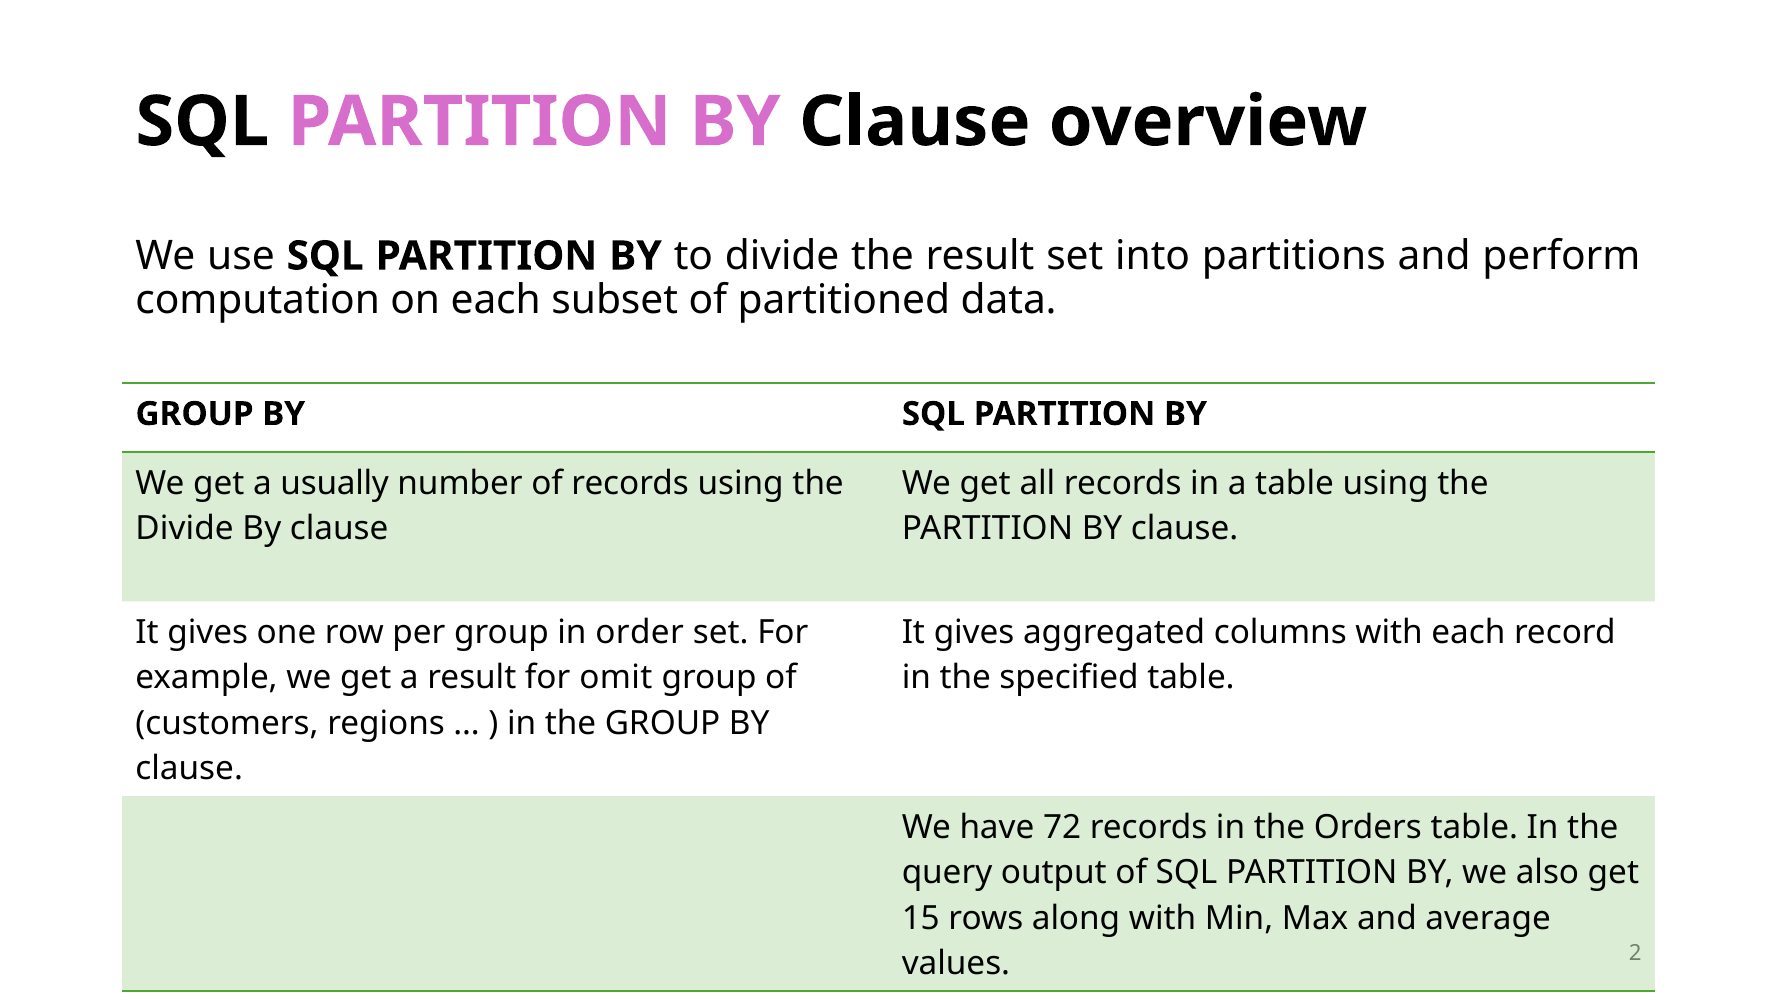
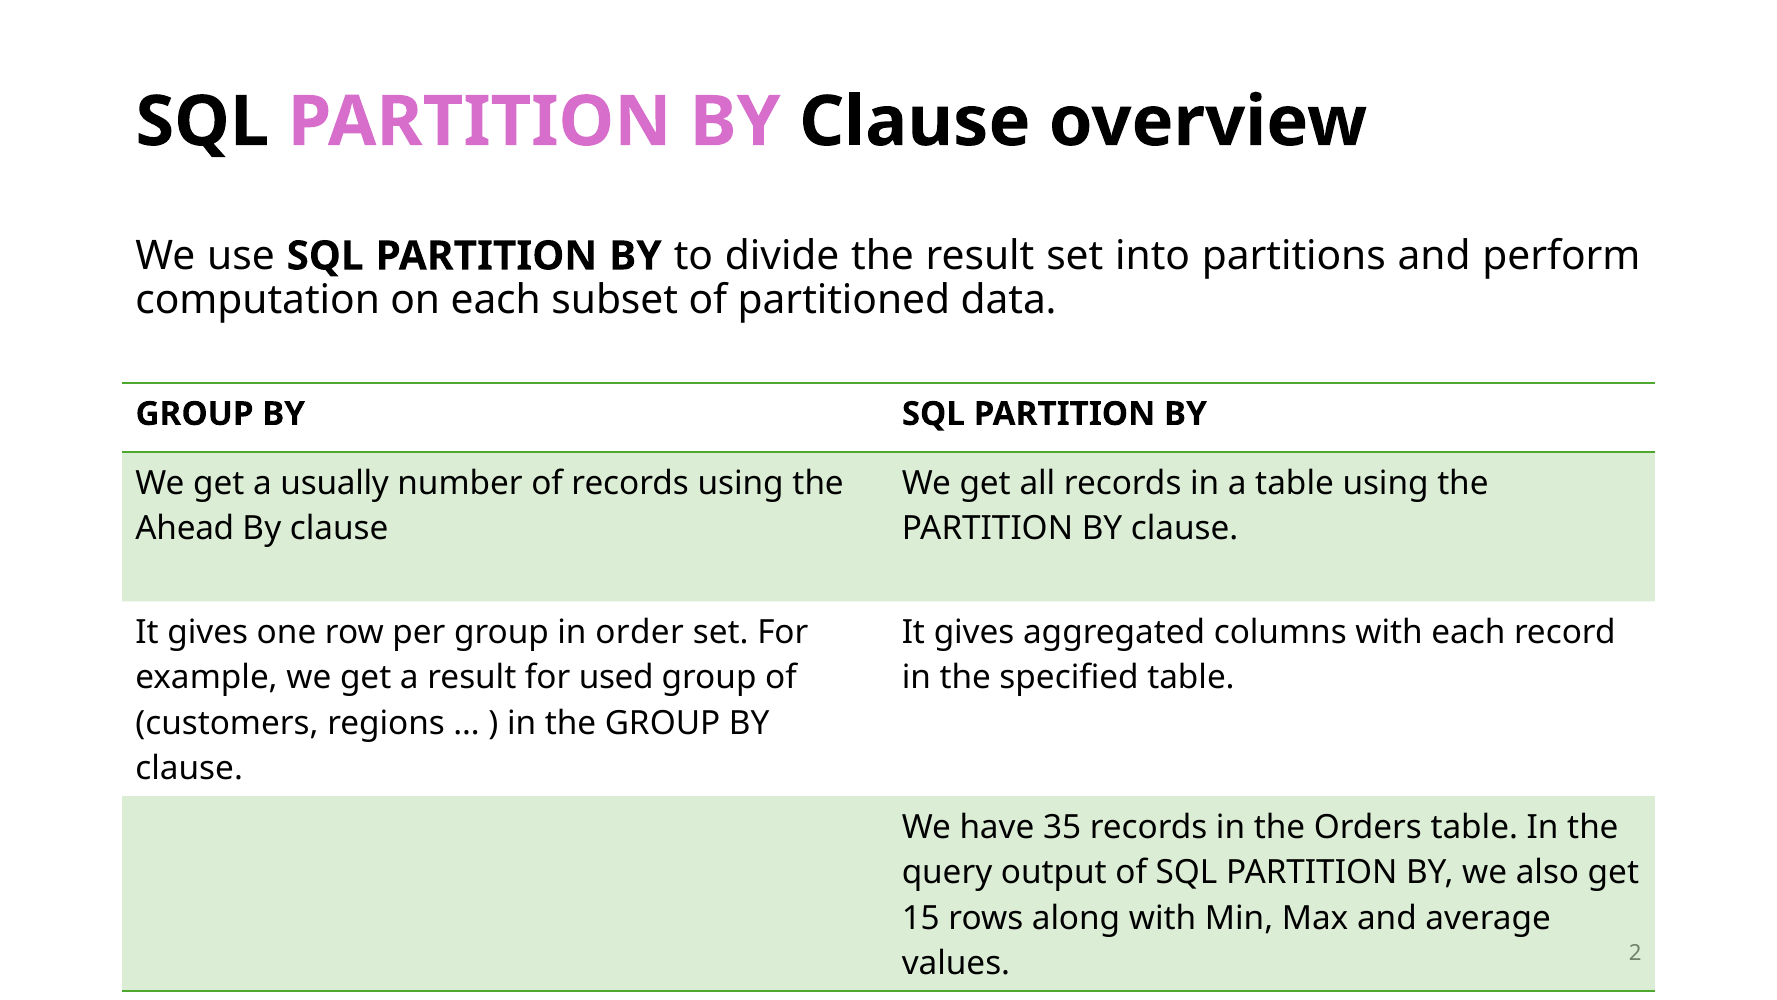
Divide: Divide -> Ahead (185, 528)
omit: omit -> used (616, 678)
72: 72 -> 35 (1062, 827)
